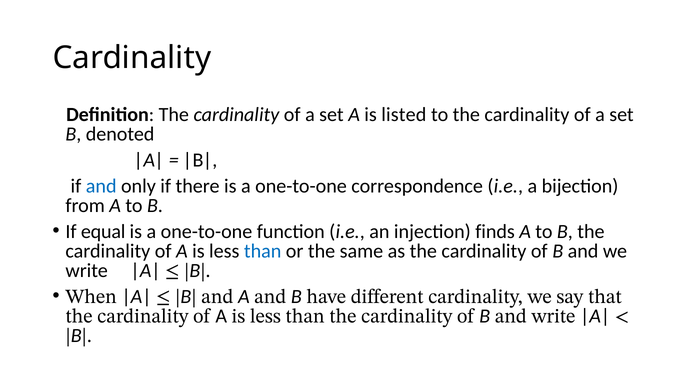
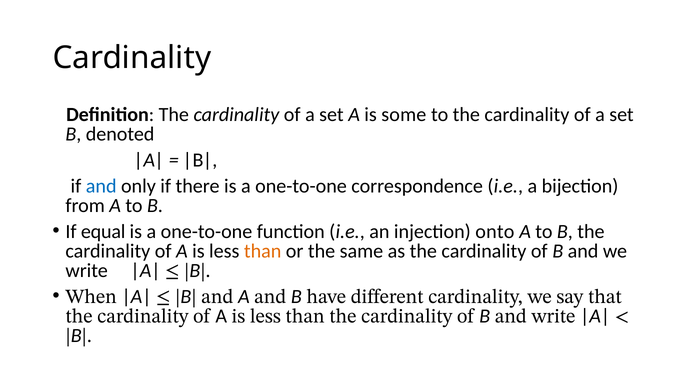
listed: listed -> some (404, 115)
finds: finds -> onto (495, 232)
than colour: blue -> orange (263, 251)
